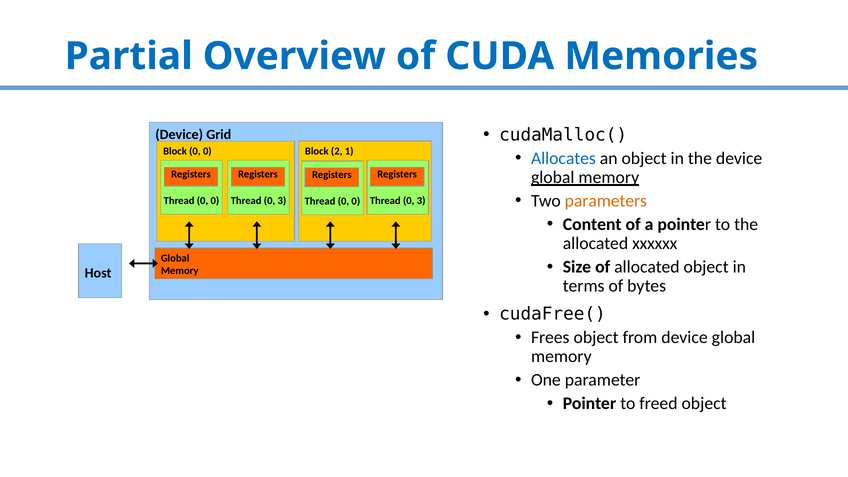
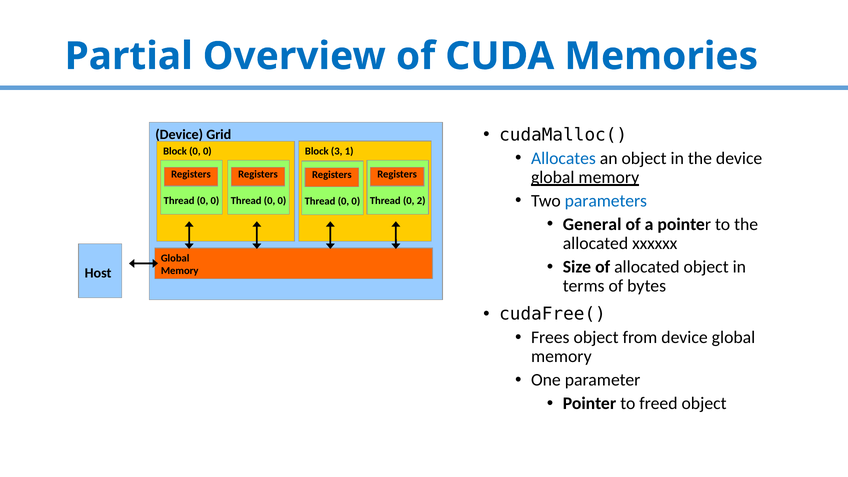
2: 2 -> 3 (337, 151)
parameters colour: orange -> blue (606, 201)
3: 3 -> 0 (282, 201)
3: 3 -> 2 (421, 201)
Content: Content -> General (592, 224)
